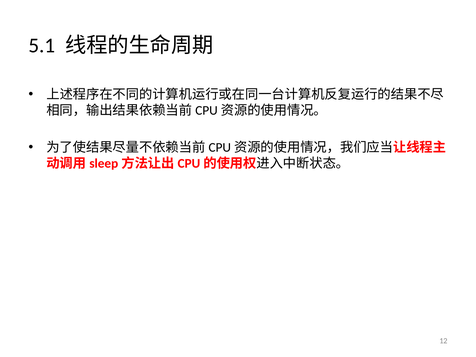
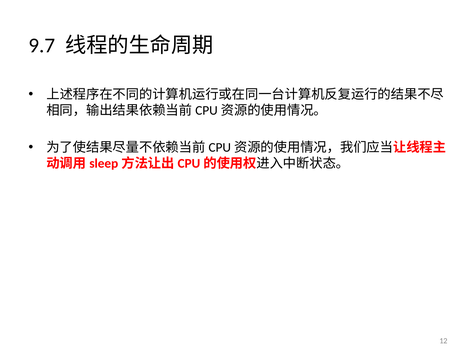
5.1: 5.1 -> 9.7 (42, 46)
